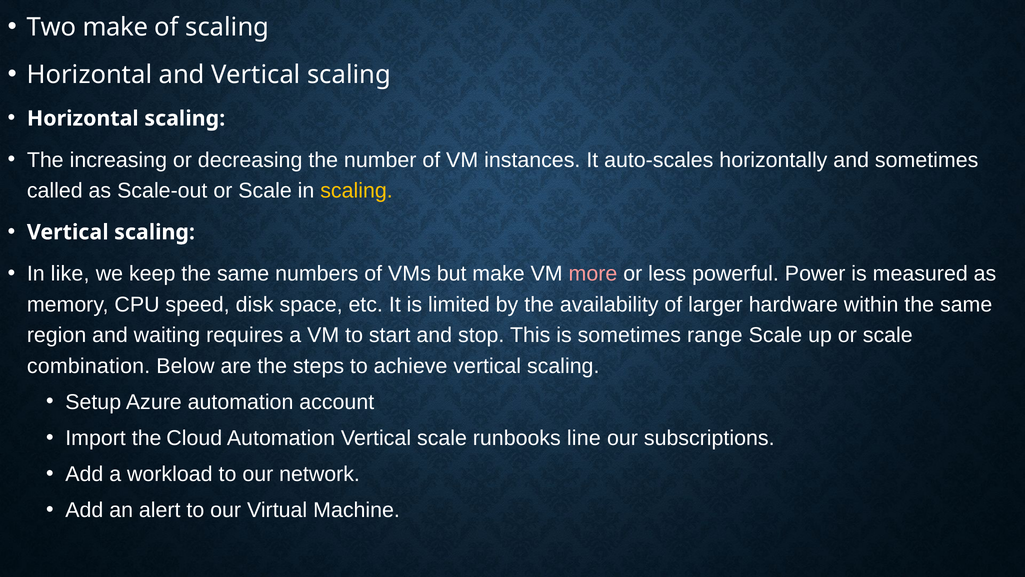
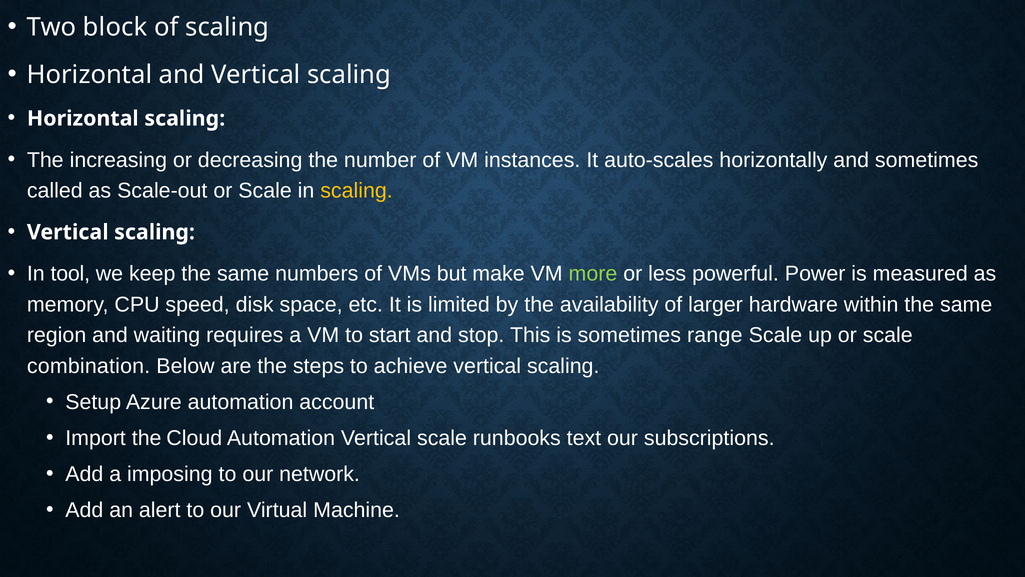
Two make: make -> block (115, 27)
like: like -> tool (70, 273)
more colour: pink -> light green (593, 273)
line: line -> text (584, 438)
workload: workload -> imposing (170, 474)
